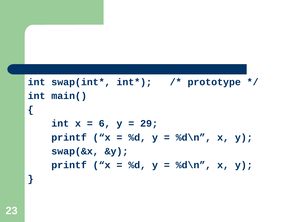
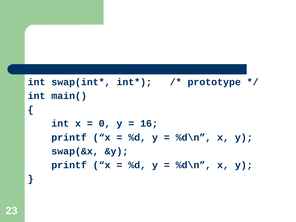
6: 6 -> 0 (105, 124)
29: 29 -> 16 (149, 124)
